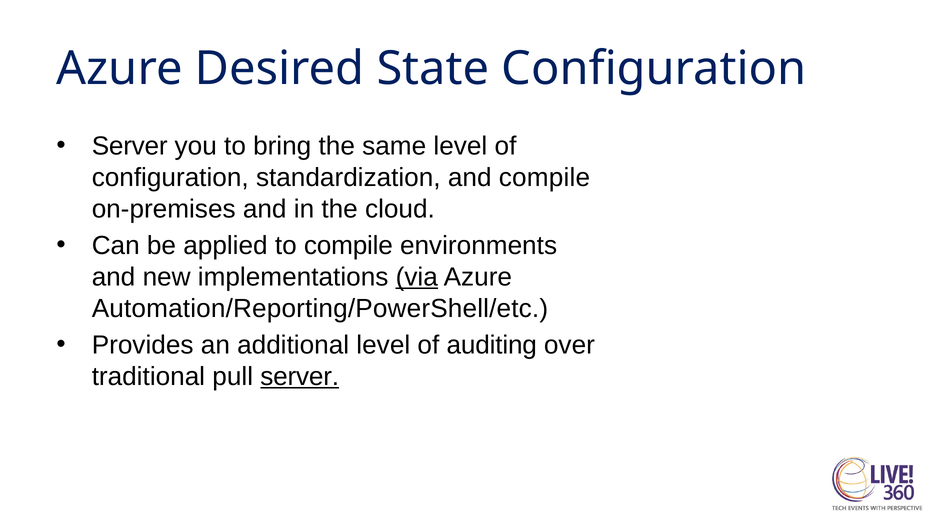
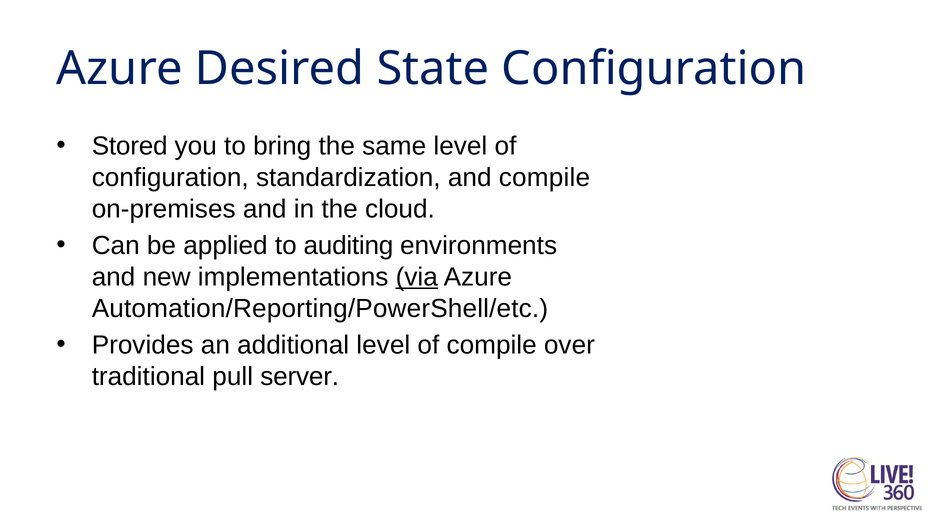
Server: Server -> Stored (130, 146)
to compile: compile -> auditing (348, 245)
of auditing: auditing -> compile (492, 345)
server underline: present -> none (300, 376)
